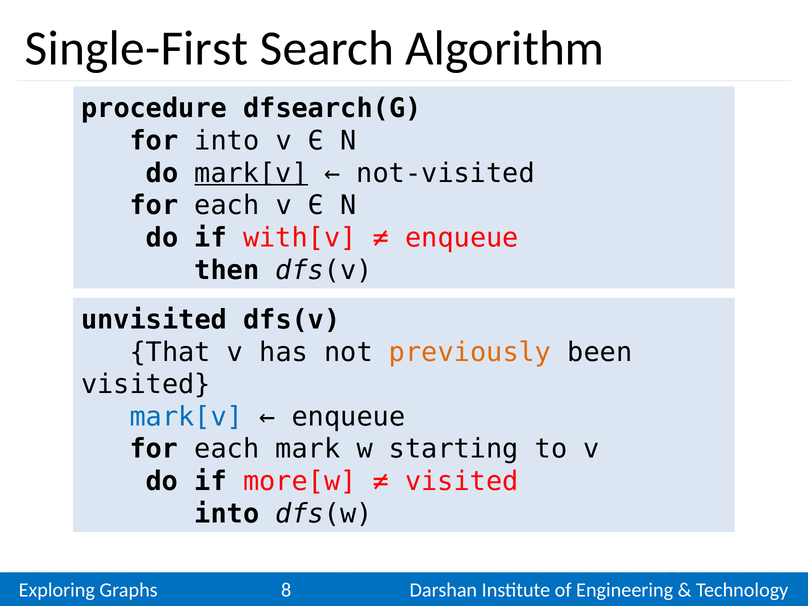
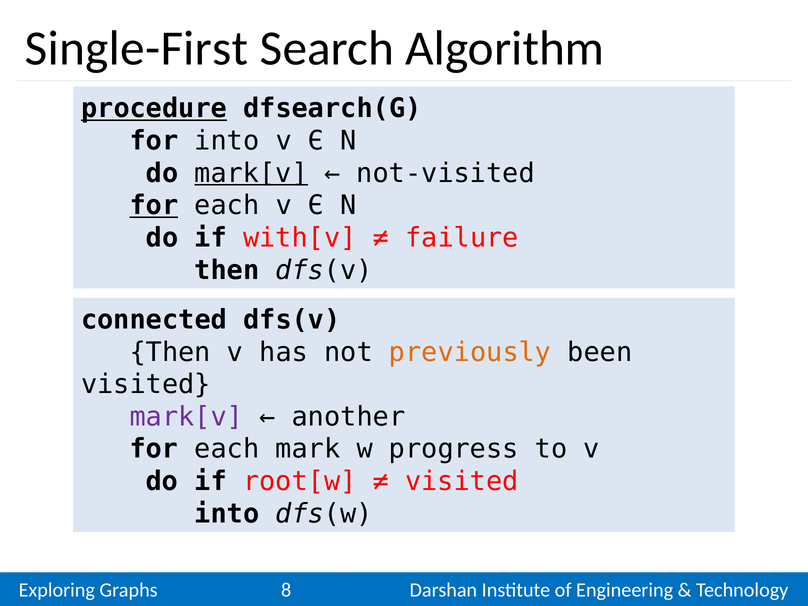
procedure underline: none -> present (154, 109)
for underline: none -> present (154, 206)
enqueue: enqueue -> failure (462, 238)
unvisited: unvisited -> connected (154, 320)
That: That -> Then (170, 352)
mark[v colour: blue -> purple (186, 417)
enqueue: enqueue -> another (349, 417)
starting: starting -> progress (454, 449)
more[w: more[w -> root[w (300, 481)
